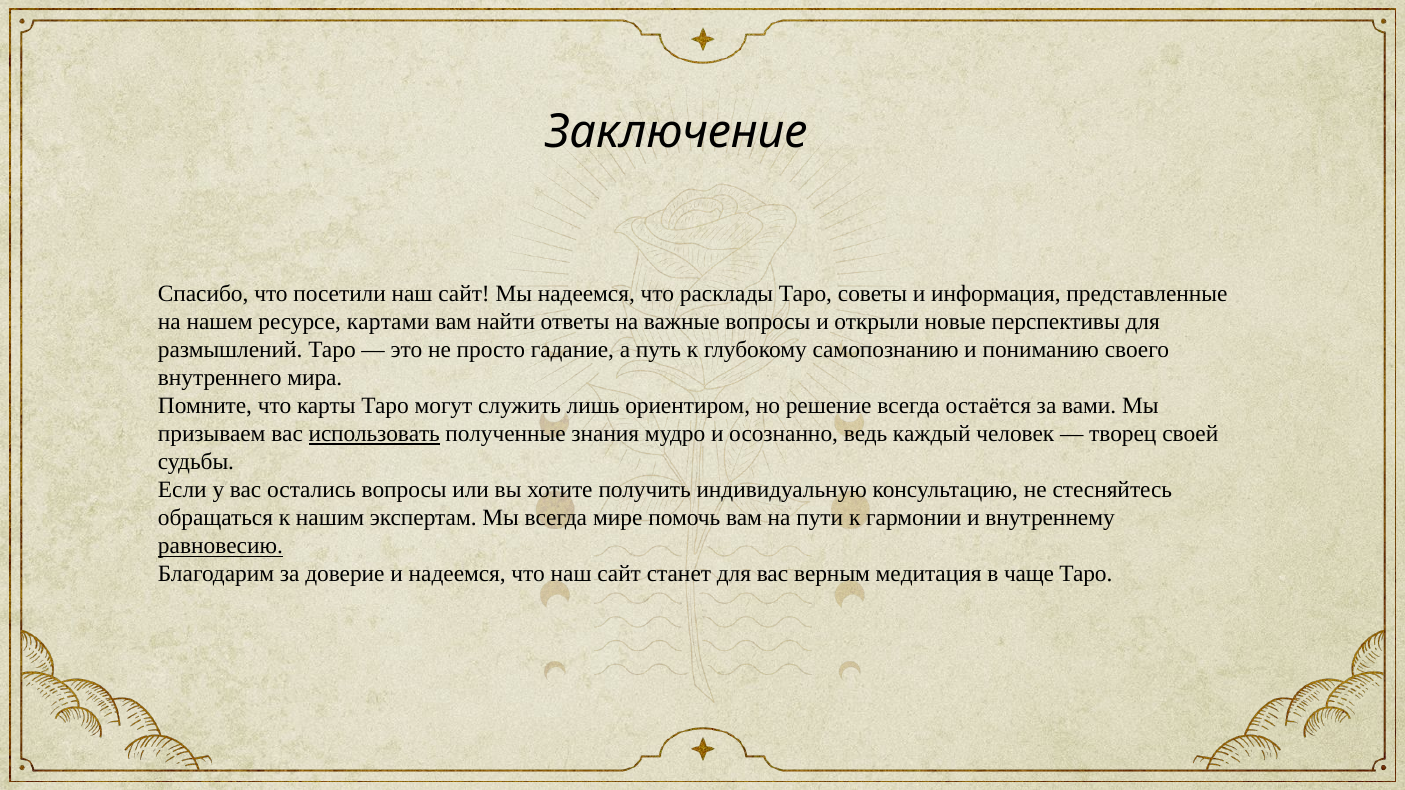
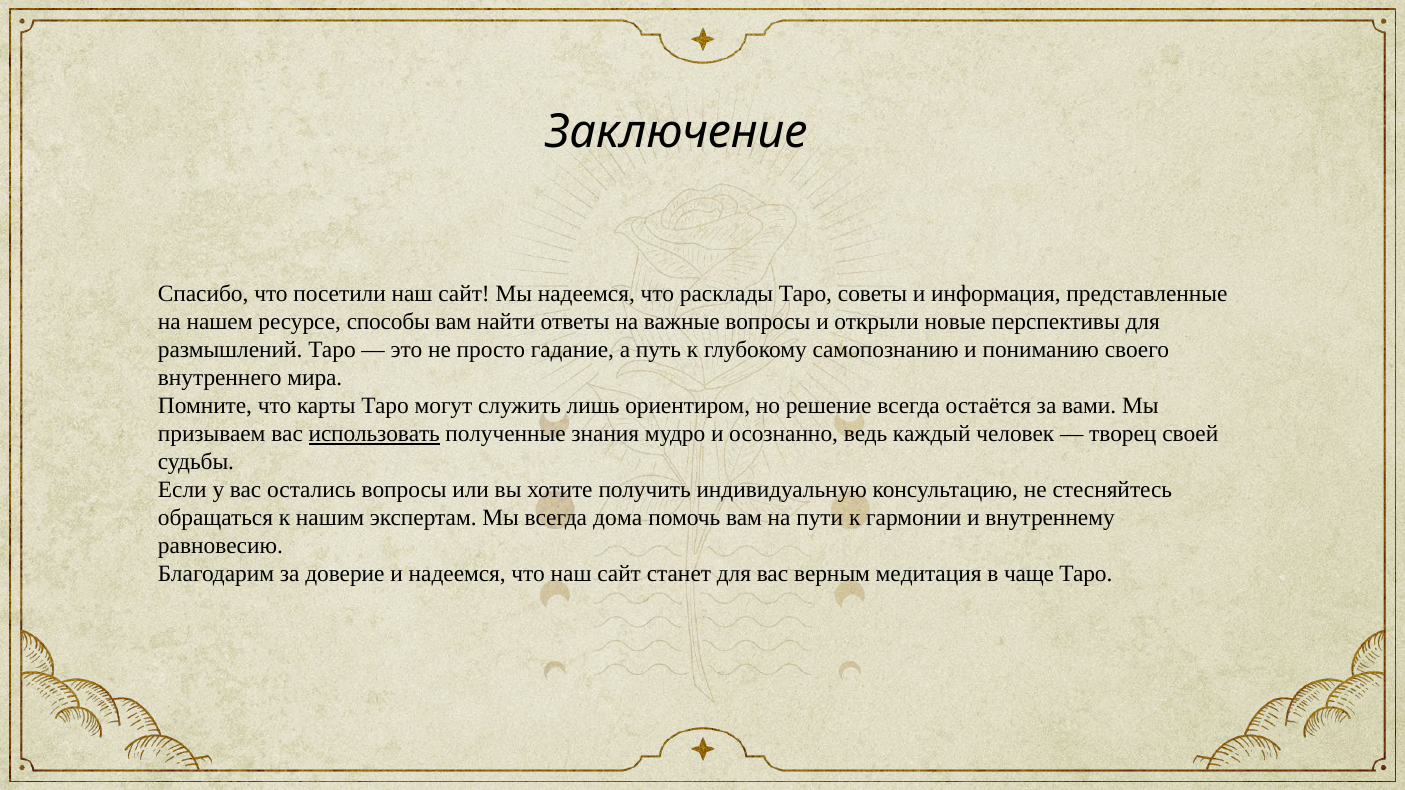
картами: картами -> способы (388, 322)
мире: мире -> дома (618, 518)
равновесию underline: present -> none (220, 546)
